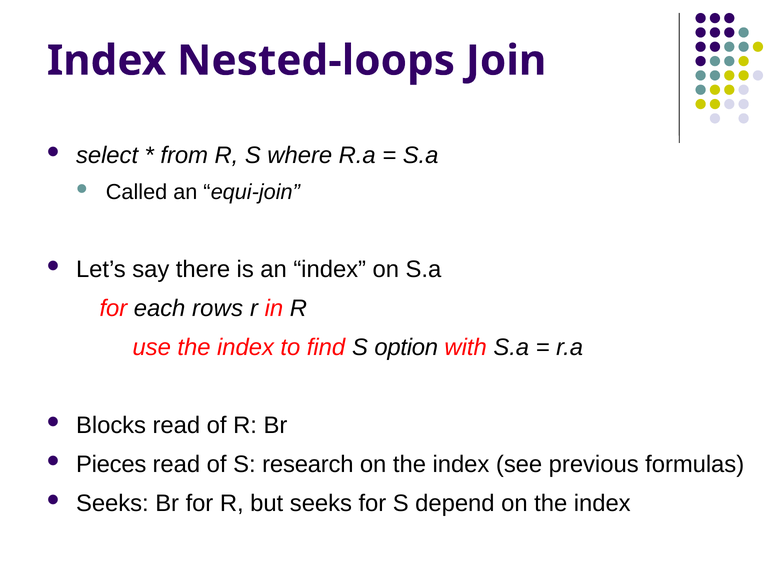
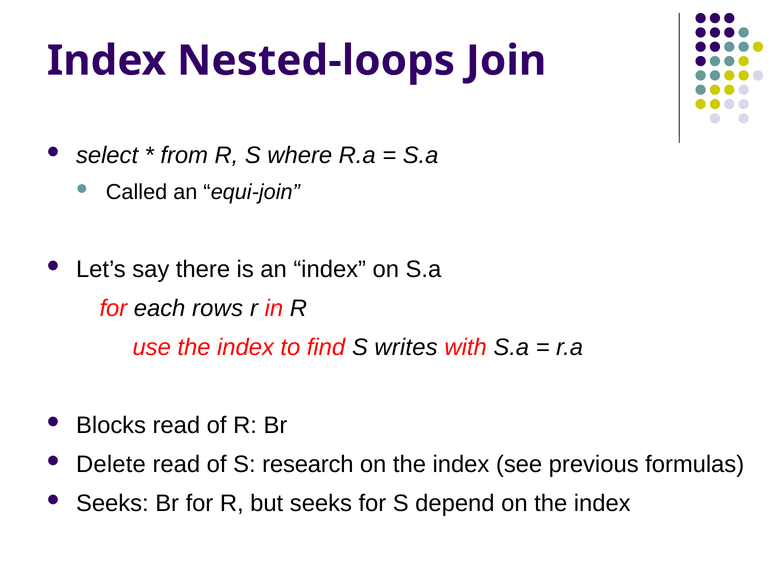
option: option -> writes (406, 347)
Pieces: Pieces -> Delete (111, 465)
